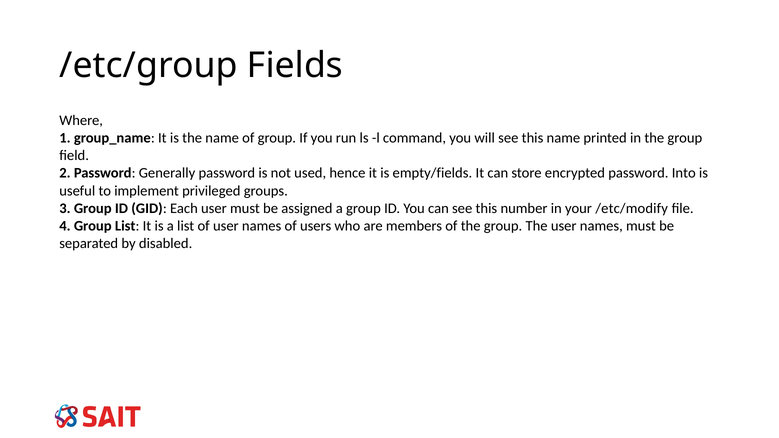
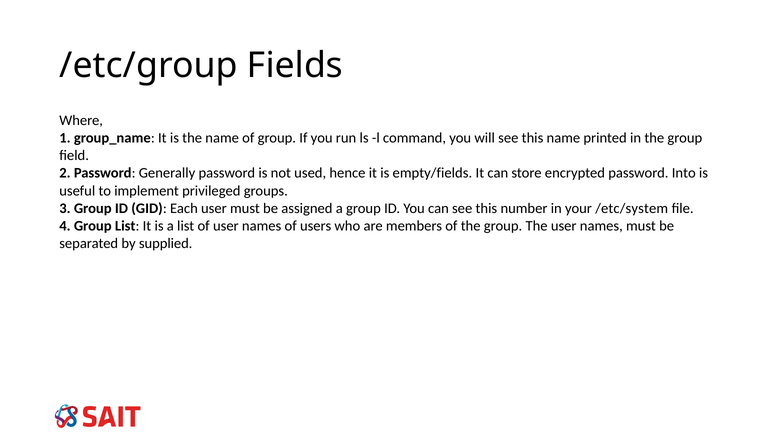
/etc/modify: /etc/modify -> /etc/system (632, 208)
disabled: disabled -> supplied (166, 243)
